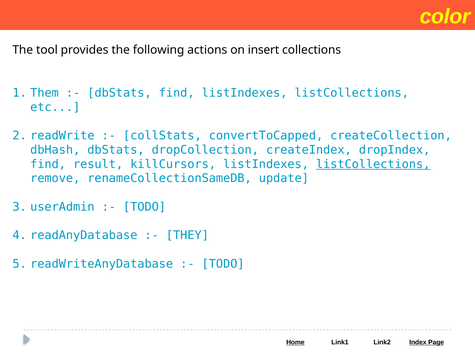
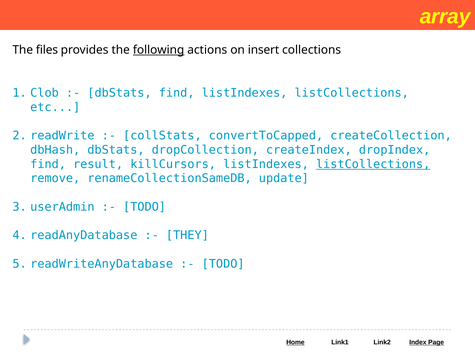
color: color -> array (445, 16)
tool: tool -> files (47, 50)
following underline: none -> present (159, 50)
Them: Them -> Clob (45, 93)
